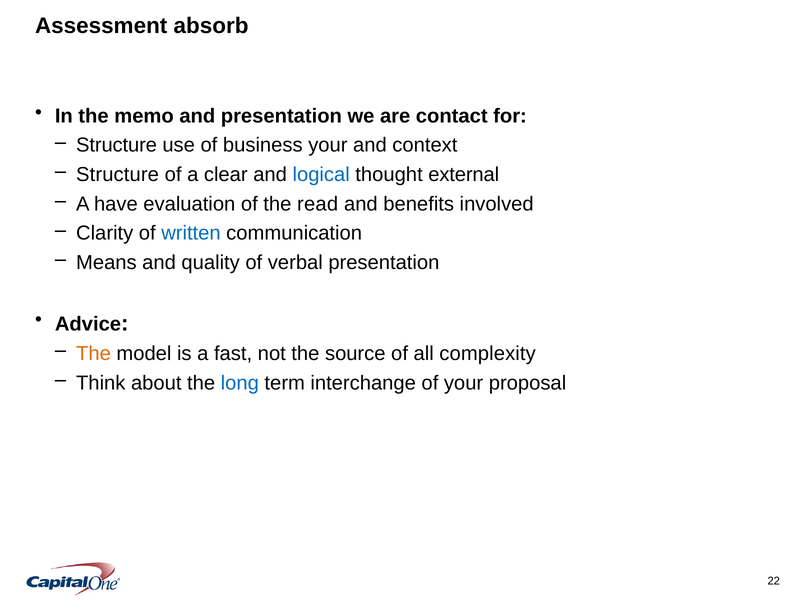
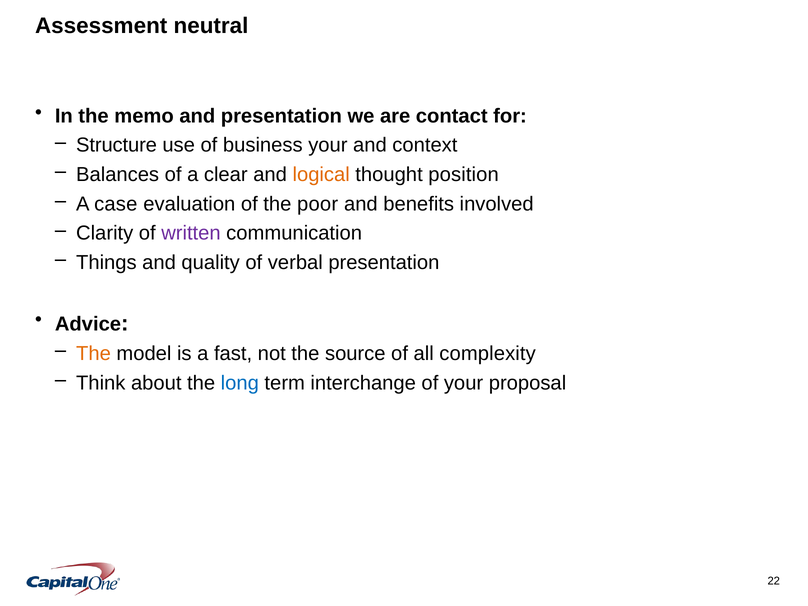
absorb: absorb -> neutral (211, 26)
Structure: Structure -> Balances (118, 175)
logical colour: blue -> orange (321, 175)
external: external -> position (464, 175)
have: have -> case (116, 204)
read: read -> poor (318, 204)
written colour: blue -> purple (191, 233)
Means: Means -> Things (106, 262)
